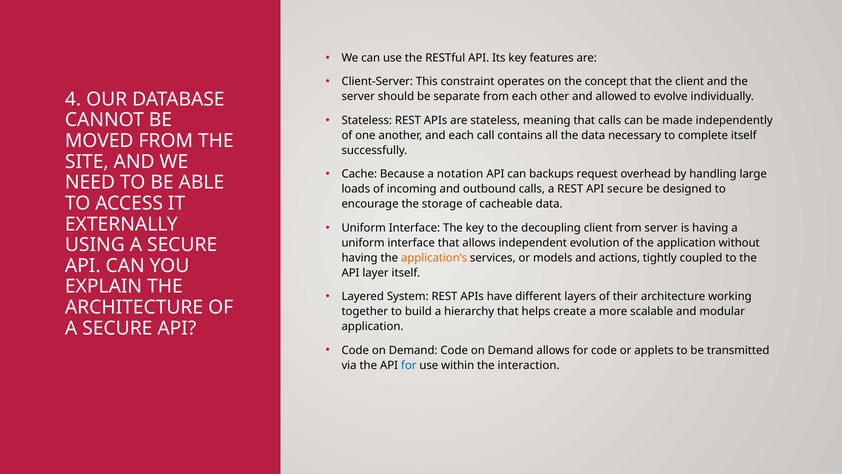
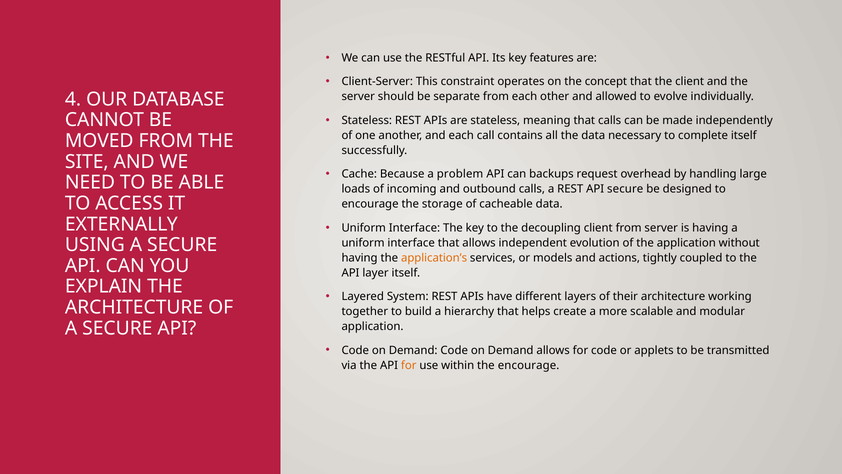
notation: notation -> problem (460, 174)
for colour: blue -> orange (409, 365)
the interaction: interaction -> encourage (529, 365)
